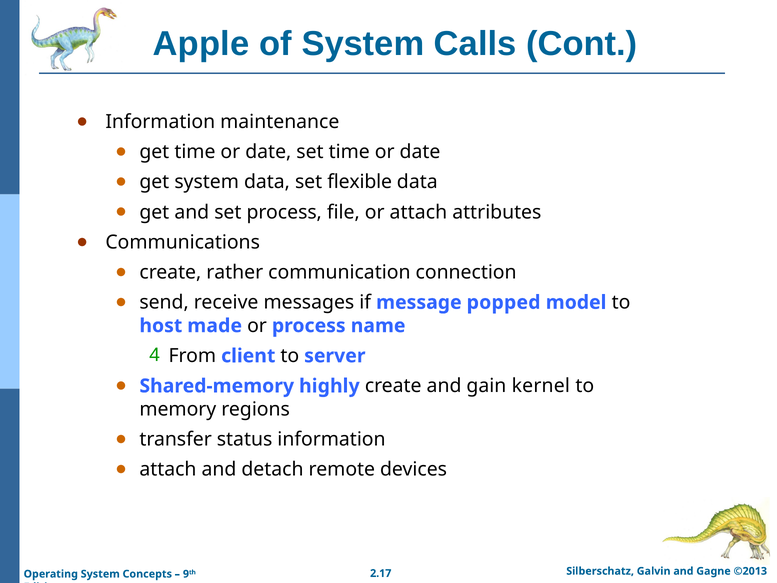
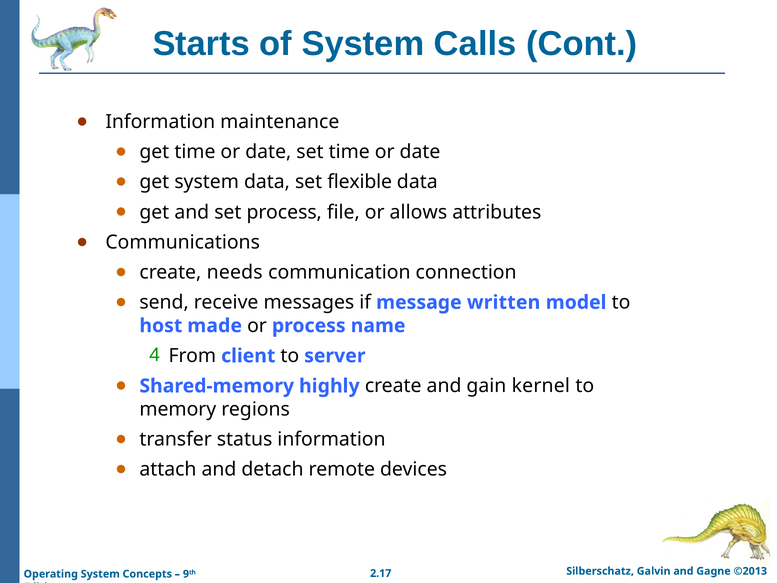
Apple: Apple -> Starts (201, 44)
or attach: attach -> allows (418, 212)
rather: rather -> needs (235, 272)
popped: popped -> written (504, 302)
